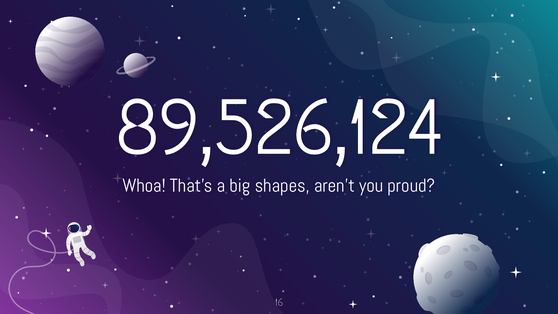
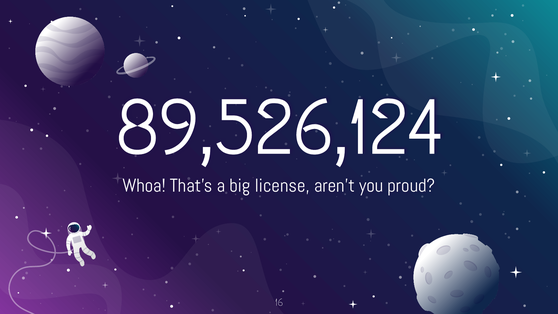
shapes: shapes -> license (282, 186)
